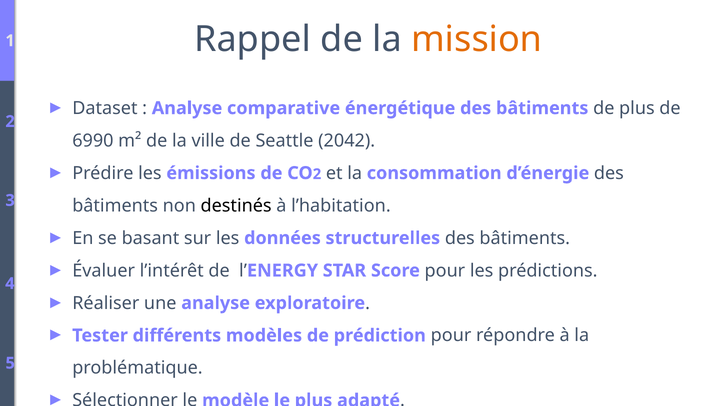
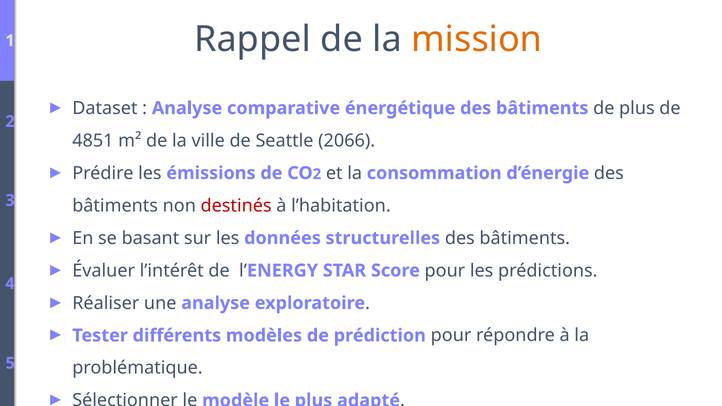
6990: 6990 -> 4851 (93, 141)
2042: 2042 -> 2066 (347, 141)
destinés colour: black -> red (236, 206)
